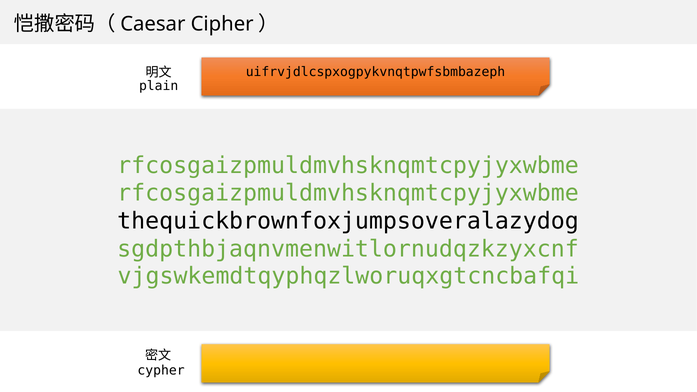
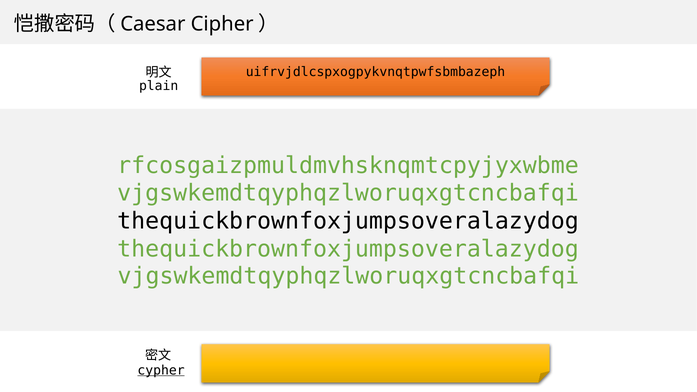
rfcosgaizpmuldmvhsknqmtcpyjyxwbme: rfcosgaizpmuldmvhsknqmtcpyjyxwbme -> vjgswkemdtqyphqzlworuqxgtcncbafqi (348, 193)
sgdpthbjaqnvmenwitlornudqzkzyxcnf: sgdpthbjaqnvmenwitlornudqzkzyxcnf -> thequickbrownfoxjumpsoveralazydog (348, 249)
cypher underline: none -> present (161, 370)
